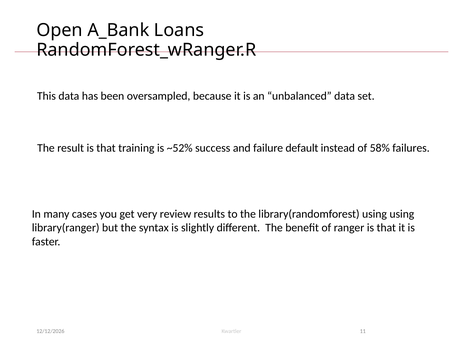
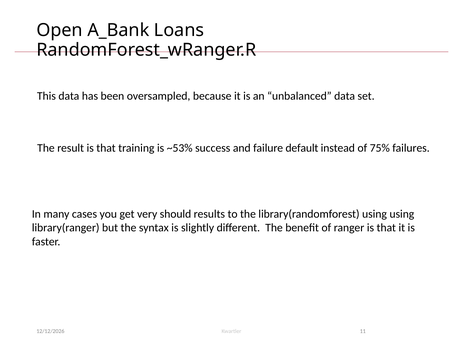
~52%: ~52% -> ~53% (180, 148)
58%: 58% -> 75% (380, 148)
review: review -> should (175, 214)
